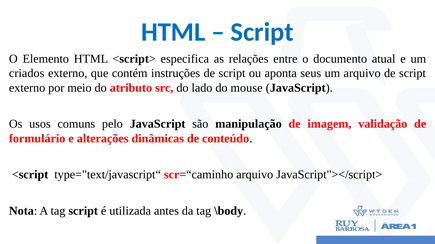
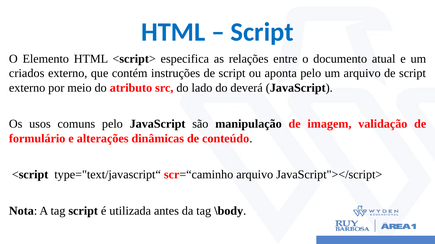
aponta seus: seus -> pelo (311, 74)
mouse: mouse -> deverá (247, 88)
